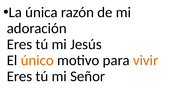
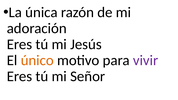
vivir colour: orange -> purple (146, 60)
